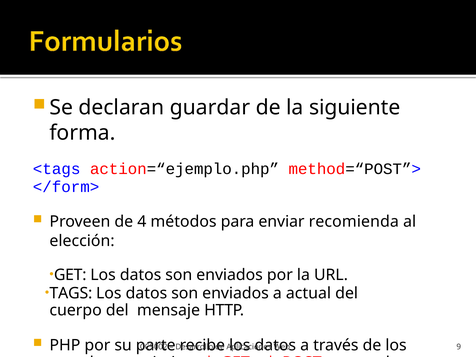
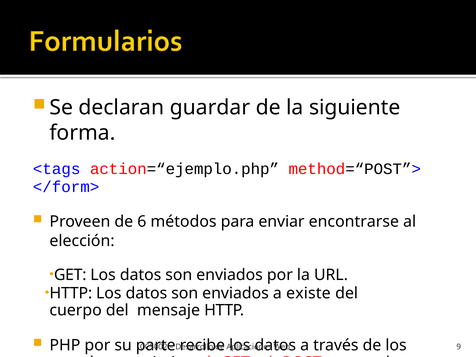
4: 4 -> 6 (142, 222)
recomienda: recomienda -> encontrarse (354, 222)
TAGS: TAGS -> HTTP (71, 293)
actual: actual -> existe (308, 293)
